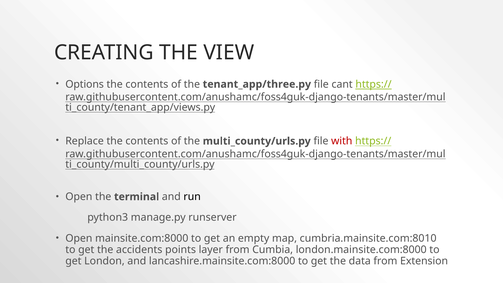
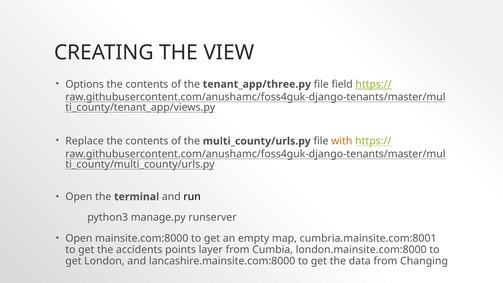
cant: cant -> field (342, 84)
with colour: red -> orange (342, 141)
cumbria.mainsite.com:8010: cumbria.mainsite.com:8010 -> cumbria.mainsite.com:8001 (368, 238)
Extension: Extension -> Changing (424, 261)
